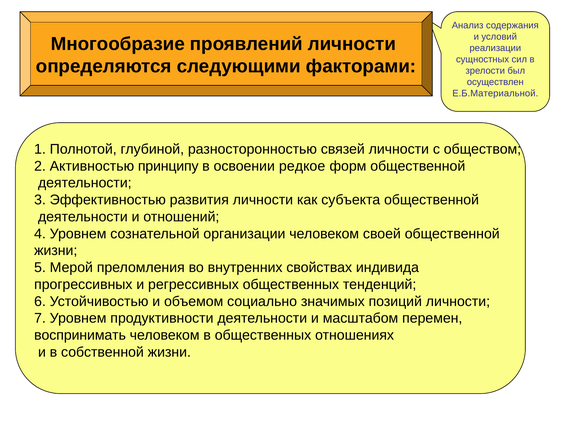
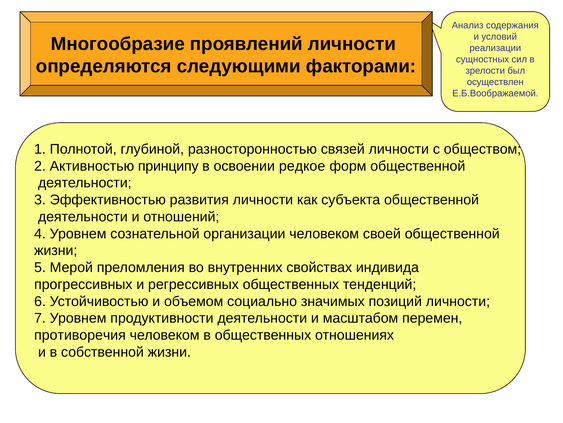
Е.Б.Материальной: Е.Б.Материальной -> Е.Б.Воображаемой (495, 93)
воспринимать: воспринимать -> противоречия (80, 335)
